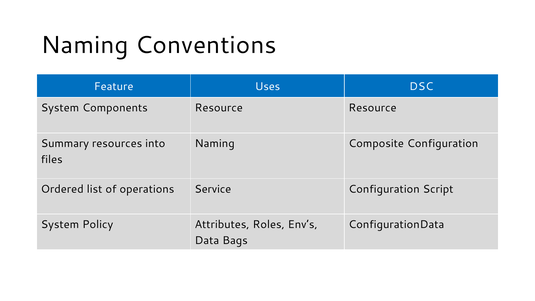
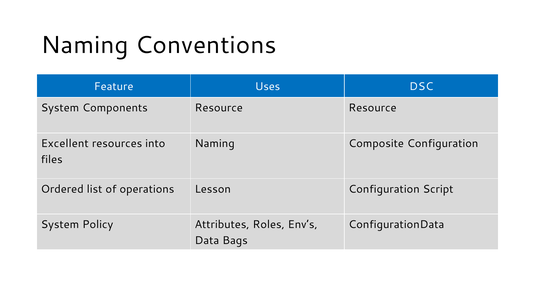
Summary: Summary -> Excellent (65, 143)
Service: Service -> Lesson (213, 189)
